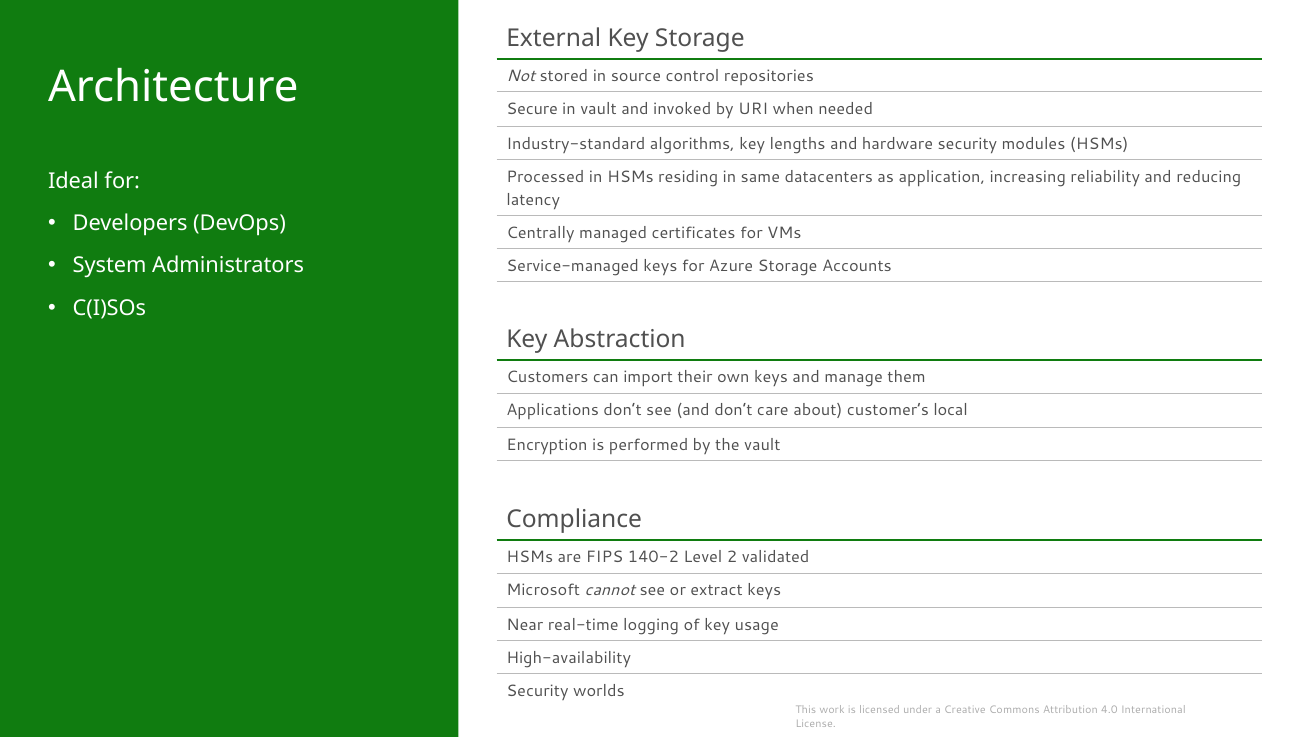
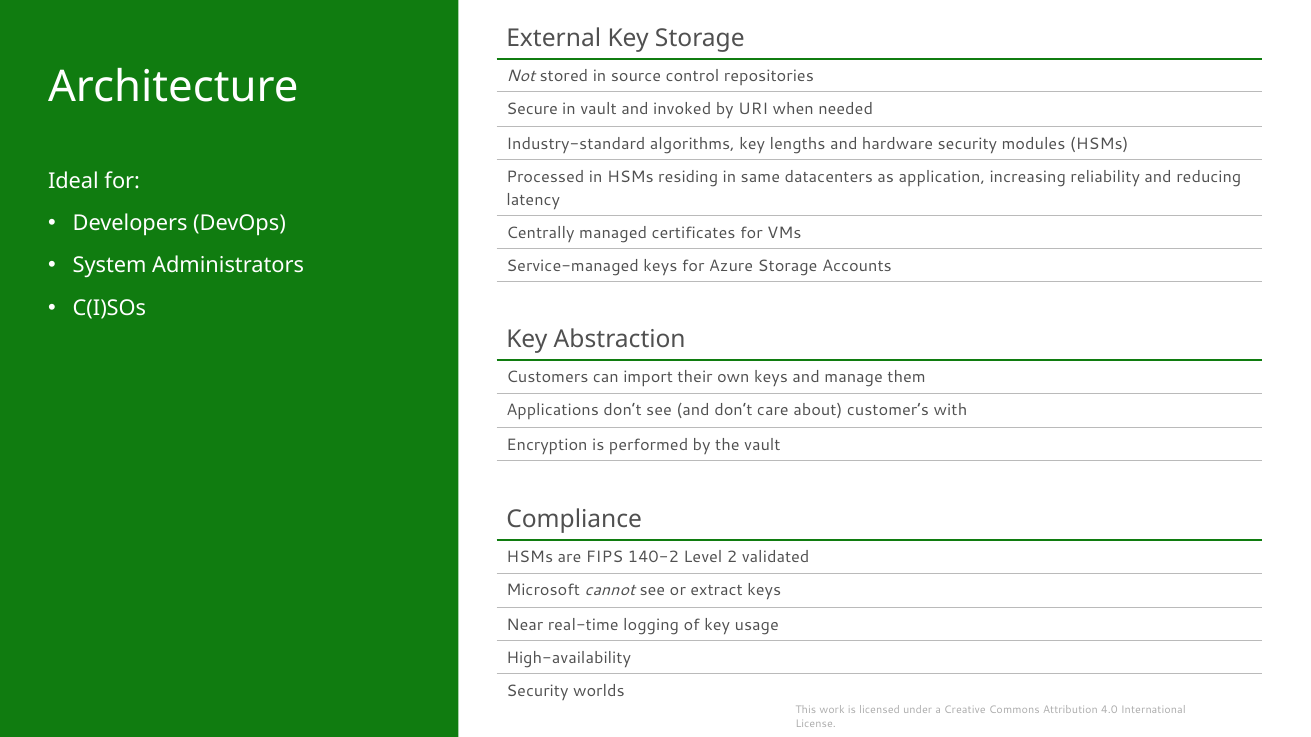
local: local -> with (950, 410)
